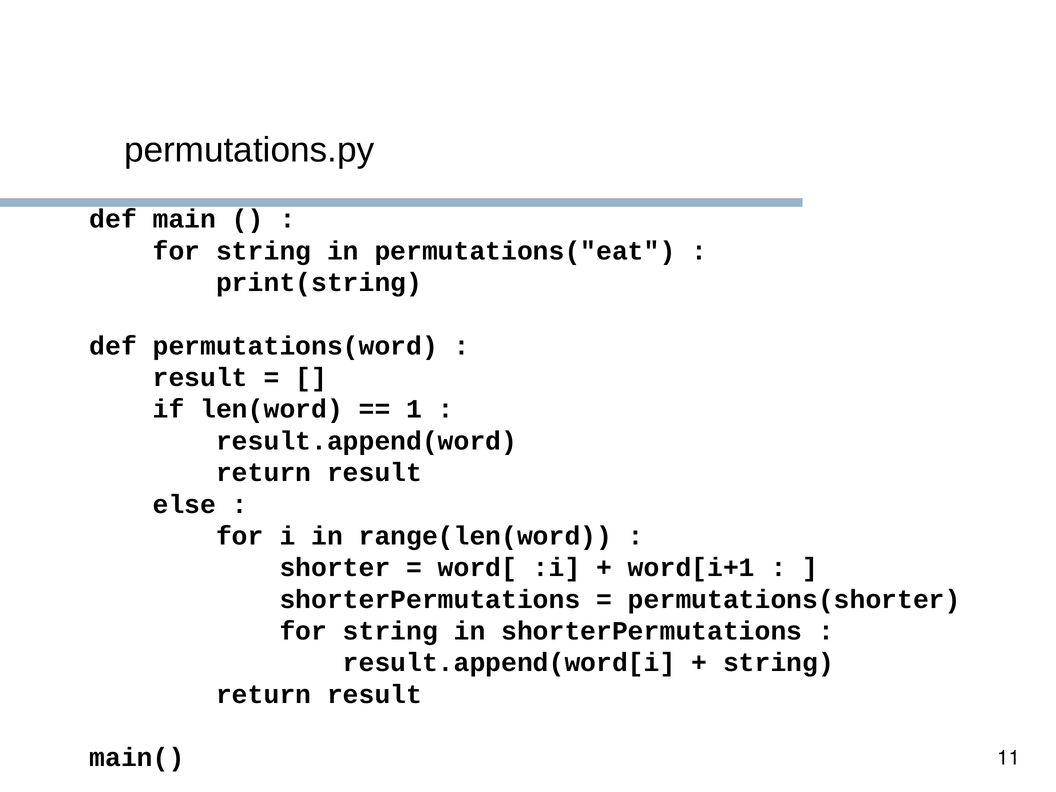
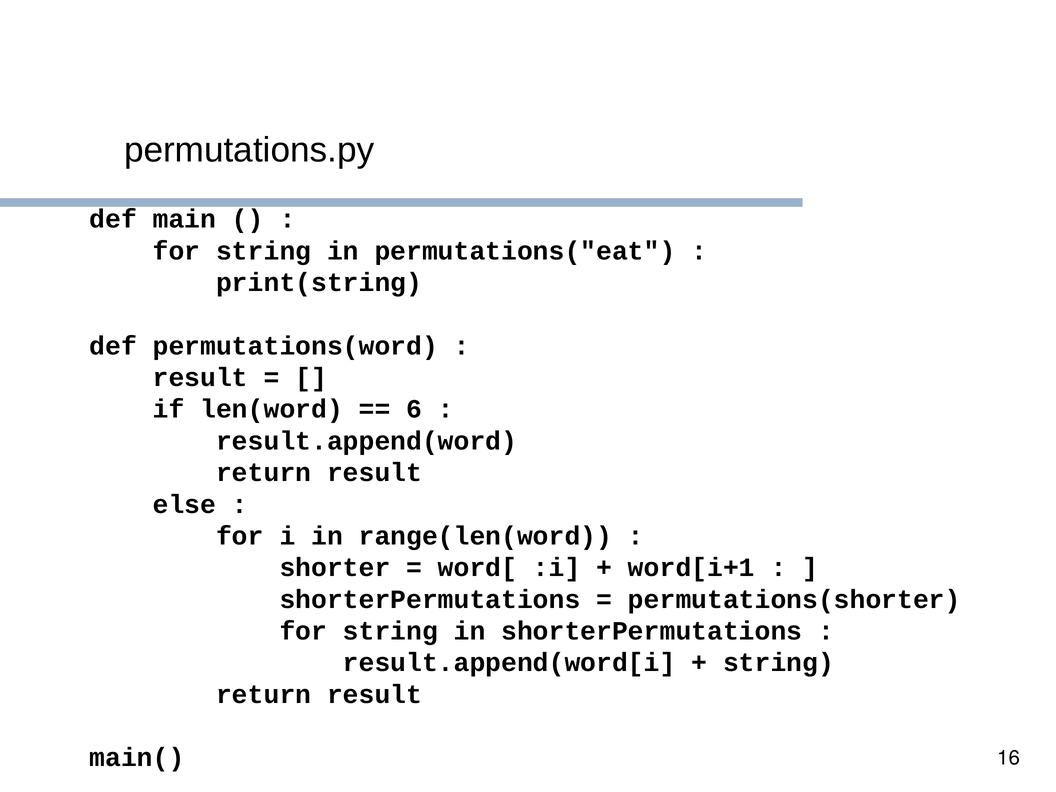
1: 1 -> 6 (414, 409)
11: 11 -> 16 (1009, 758)
